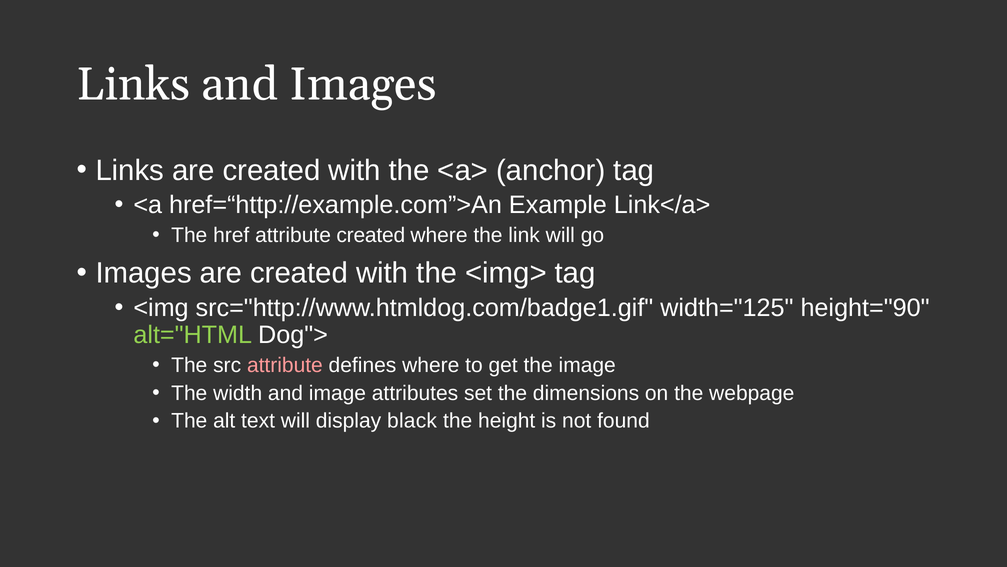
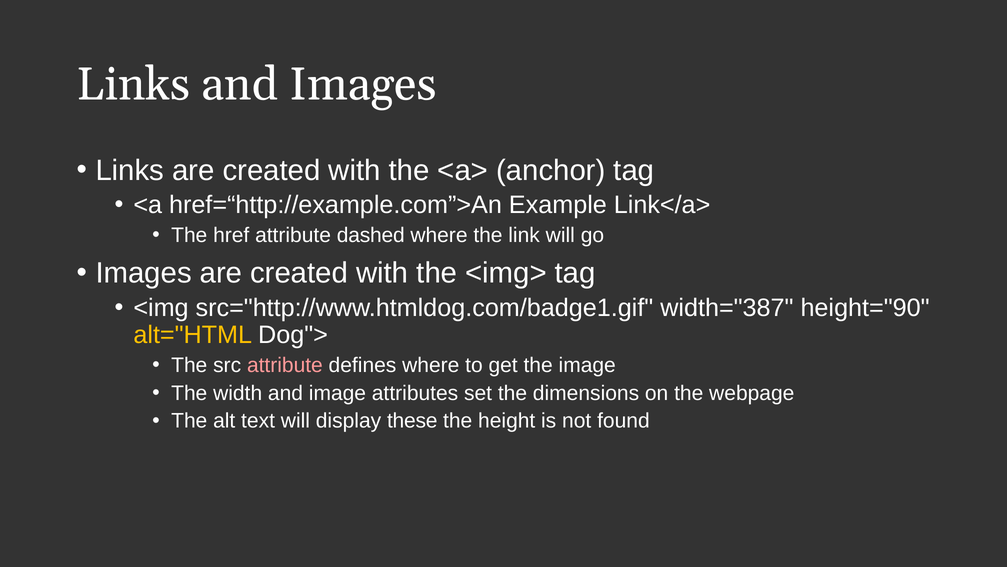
attribute created: created -> dashed (371, 235)
width="125: width="125 -> width="387 (727, 307)
alt="HTML colour: light green -> yellow (193, 335)
black: black -> these (412, 421)
